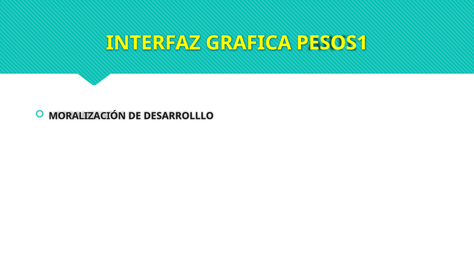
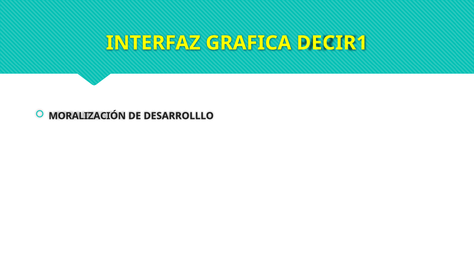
PESOS1: PESOS1 -> DECIR1 (332, 43)
